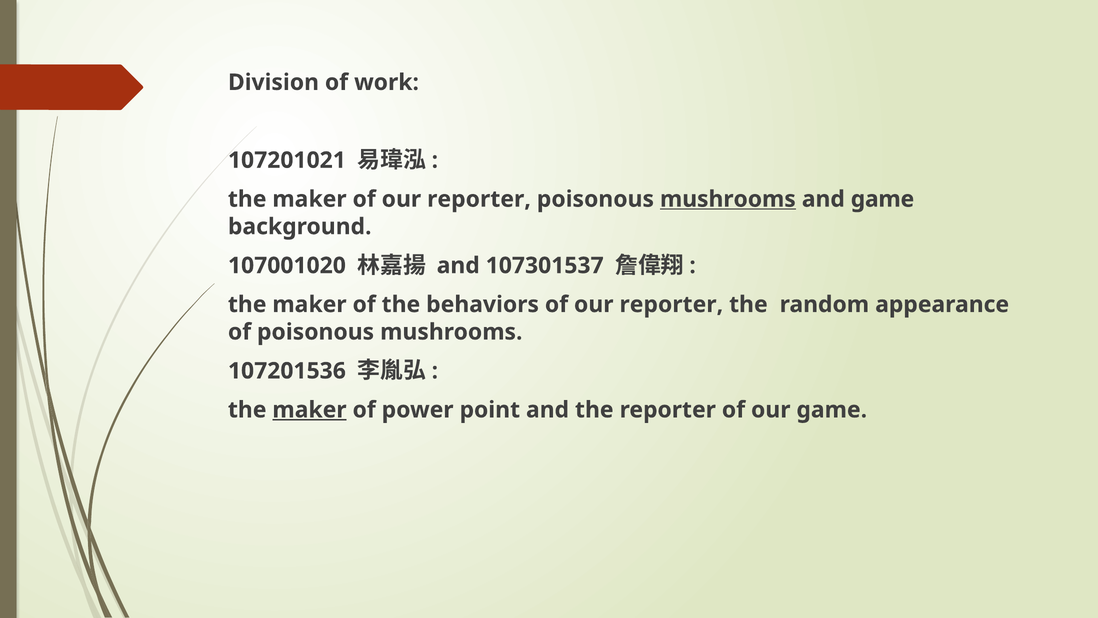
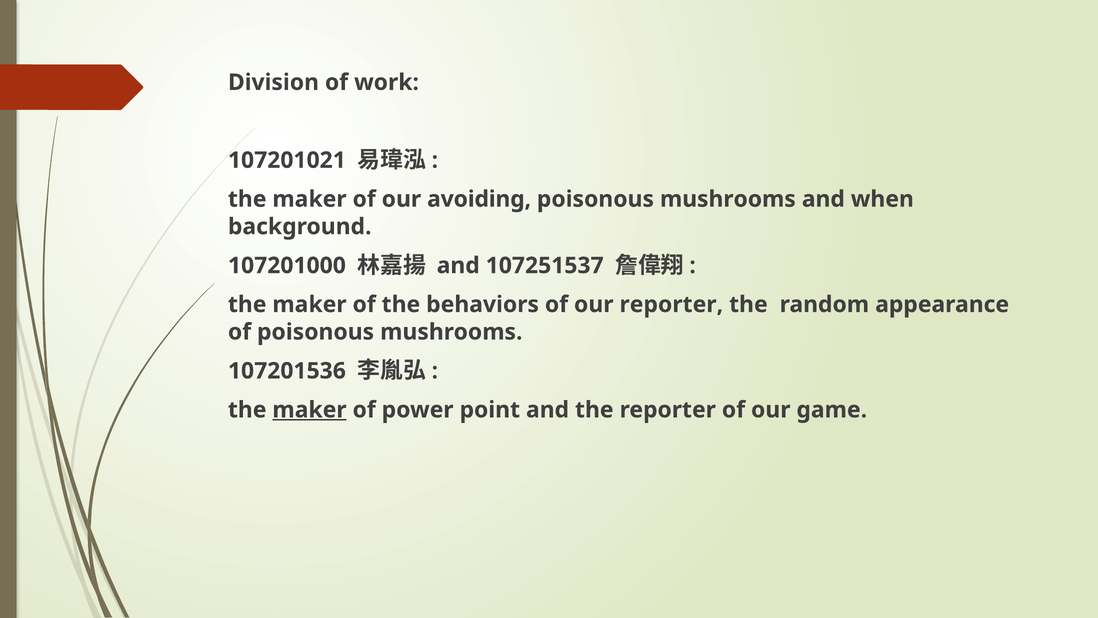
maker of our reporter: reporter -> avoiding (479, 199)
mushrooms underline: present -> none (728, 199)
and game: game -> when (882, 199)
107001020: 107001020 -> 107201000 (287, 265)
107301537: 107301537 -> 107251537 (545, 265)
